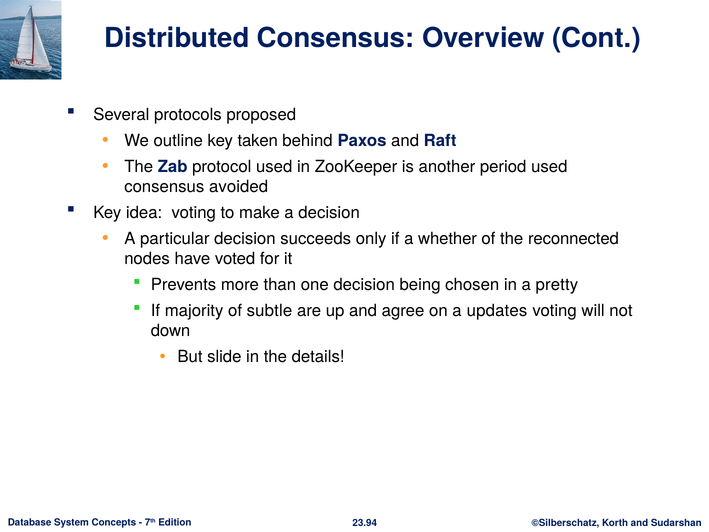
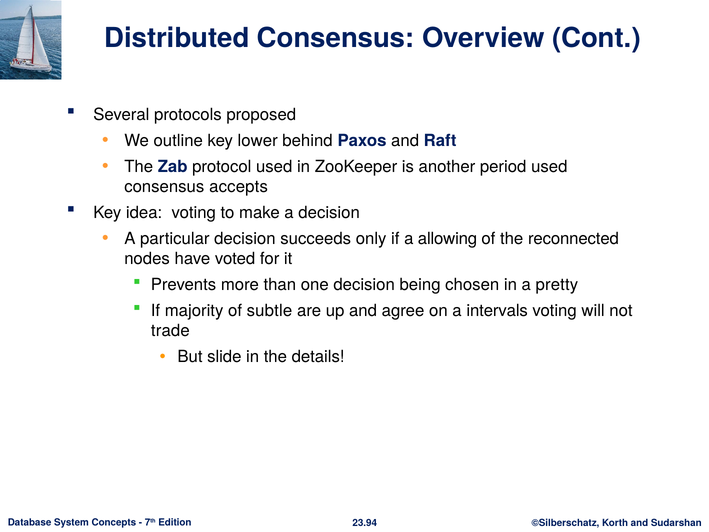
taken: taken -> lower (258, 140)
avoided: avoided -> accepts (239, 187)
whether: whether -> allowing (448, 239)
updates: updates -> intervals (497, 311)
down: down -> trade (170, 331)
